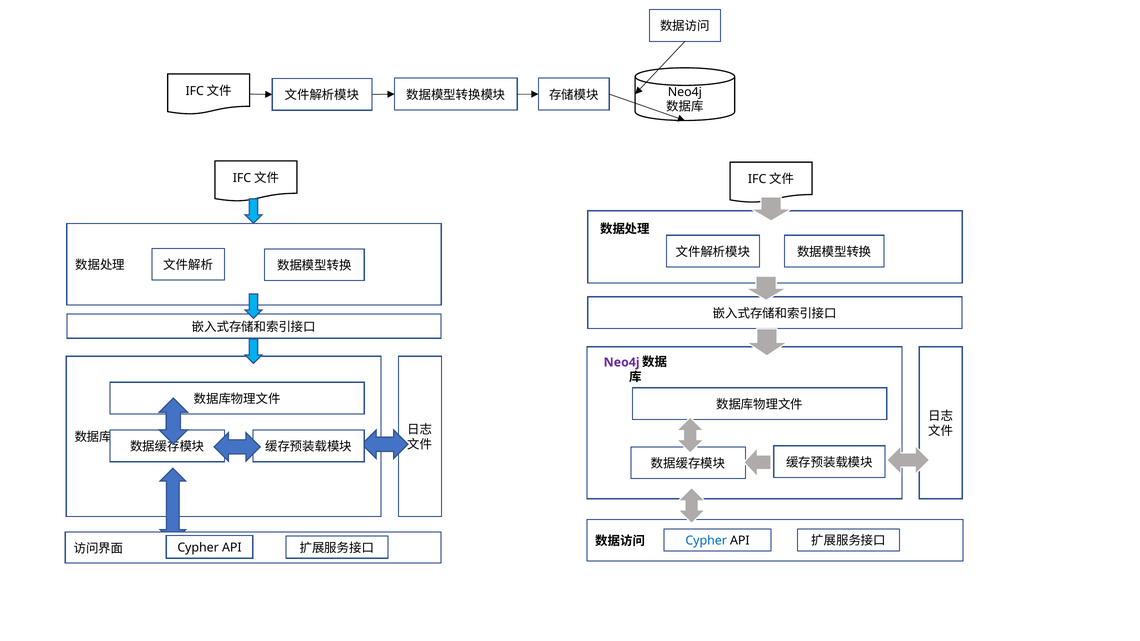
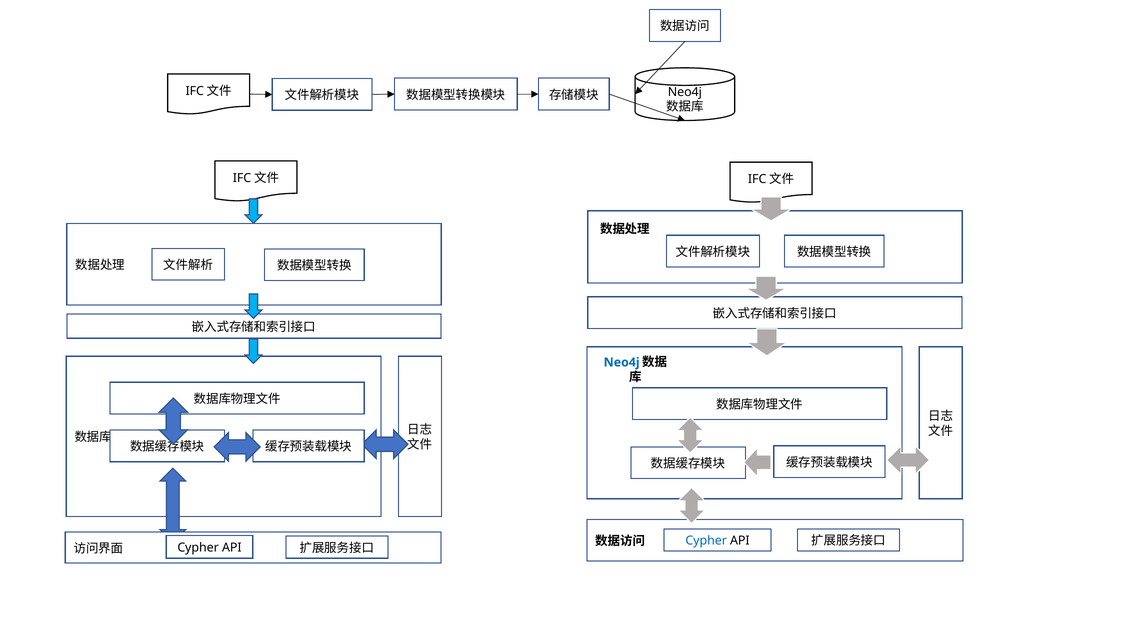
Neo4j colour: purple -> blue (622, 362)
